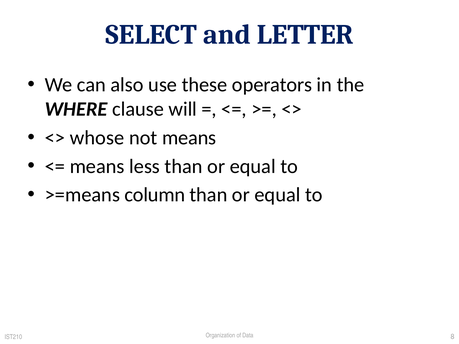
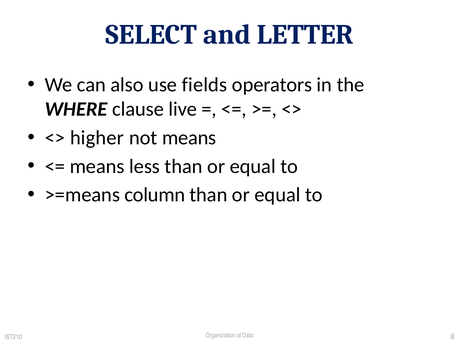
these: these -> fields (204, 85)
will: will -> live (183, 109)
whose: whose -> higher (97, 138)
